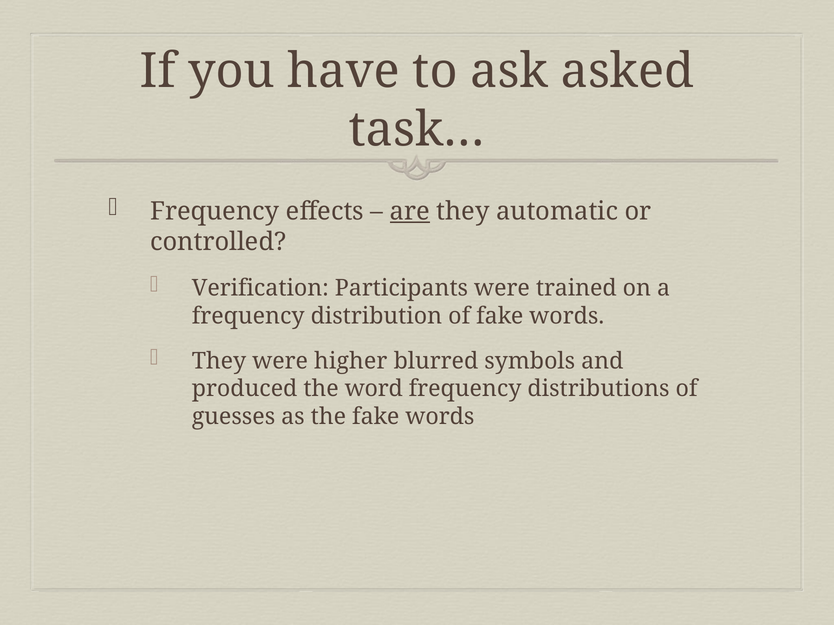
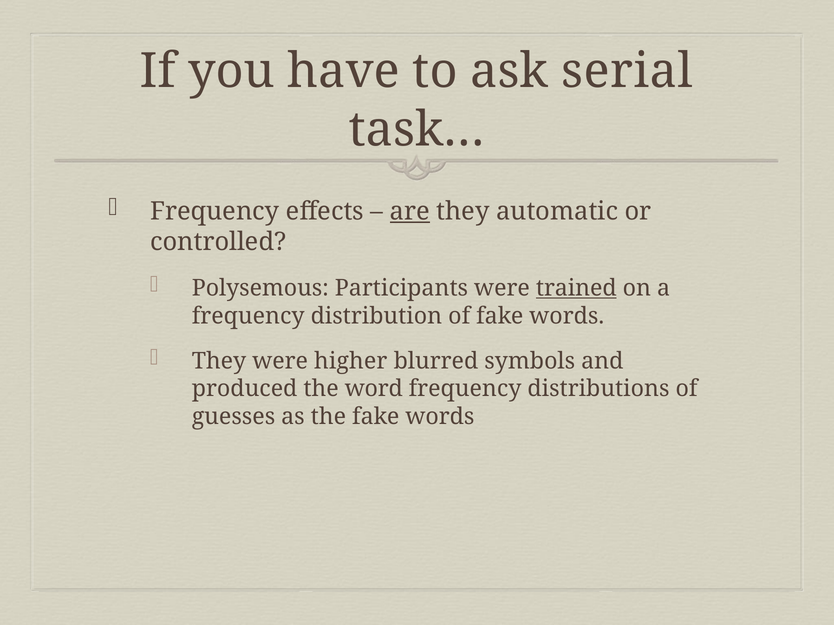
asked: asked -> serial (627, 71)
Verification: Verification -> Polysemous (260, 288)
trained underline: none -> present (576, 288)
